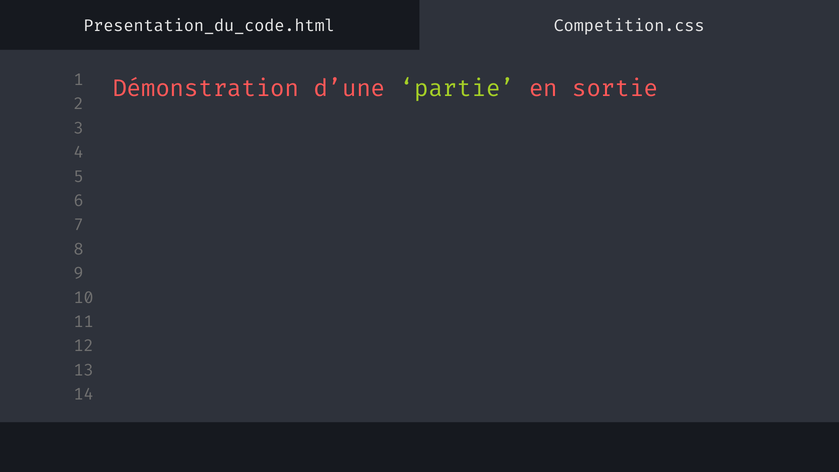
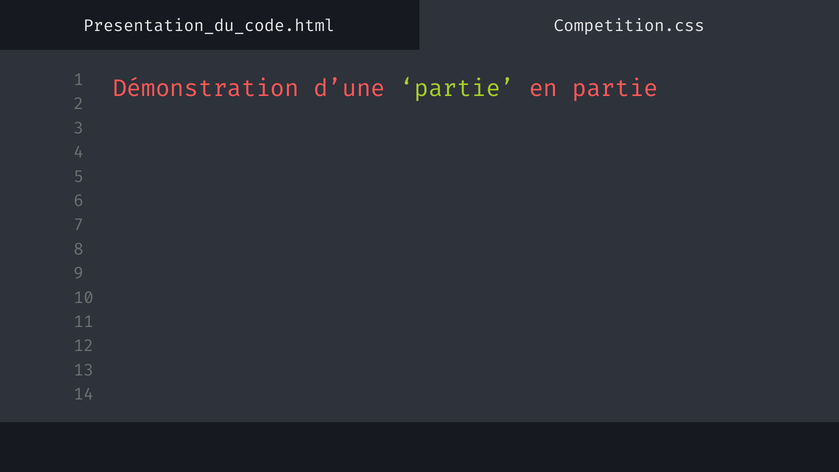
en sortie: sortie -> partie (615, 88)
